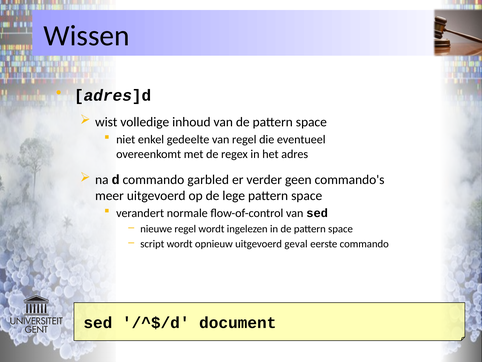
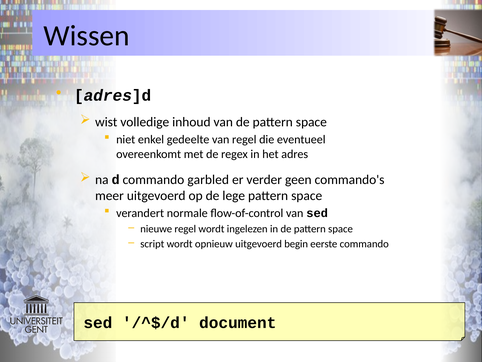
geval: geval -> begin (296, 244)
